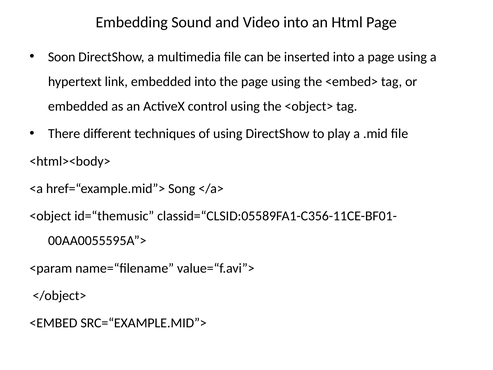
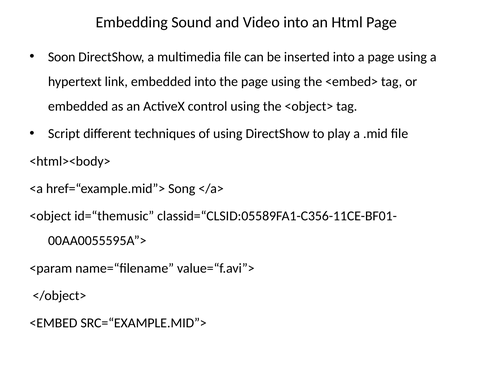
There: There -> Script (64, 134)
